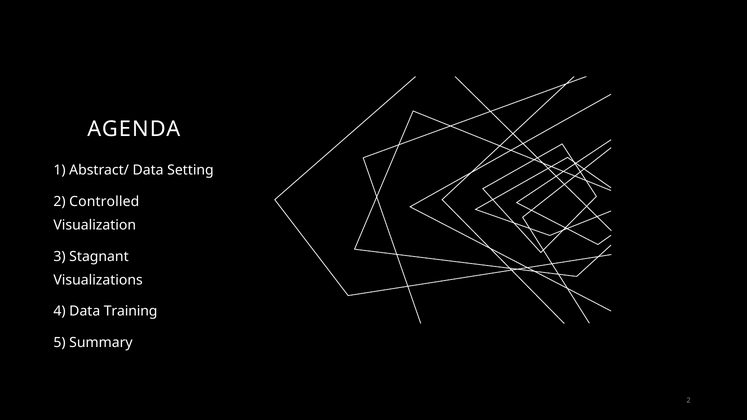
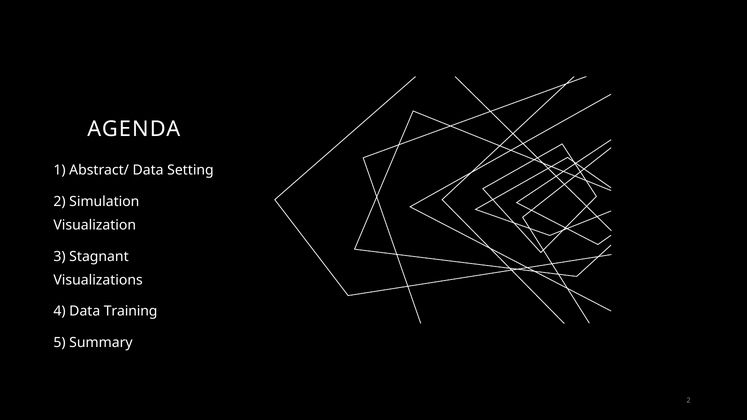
Controlled: Controlled -> Simulation (104, 202)
